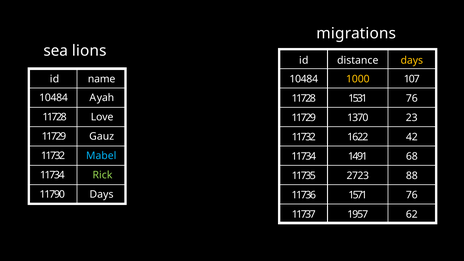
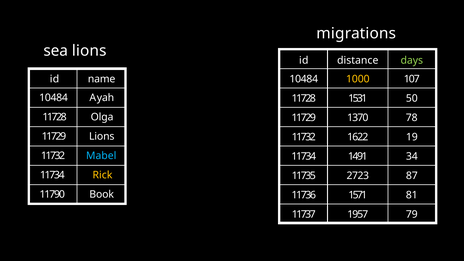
days colour: yellow -> light green (412, 60)
1531 76: 76 -> 50 (412, 99)
Love: Love -> Olga (102, 117)
23: 23 -> 78 (412, 118)
11729 Gauz: Gauz -> Lions (102, 137)
42: 42 -> 19 (412, 137)
68: 68 -> 34 (412, 157)
Rick colour: light green -> yellow (102, 175)
88: 88 -> 87 (412, 176)
11790 Days: Days -> Book (102, 194)
1571 76: 76 -> 81 (412, 195)
62: 62 -> 79 (412, 214)
